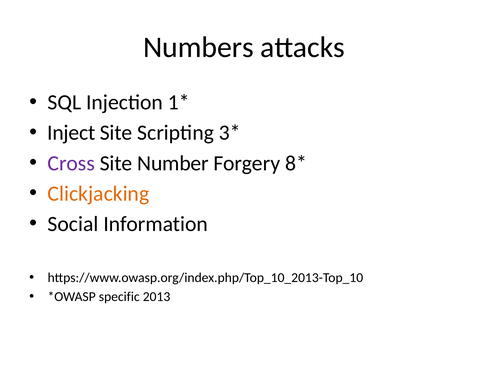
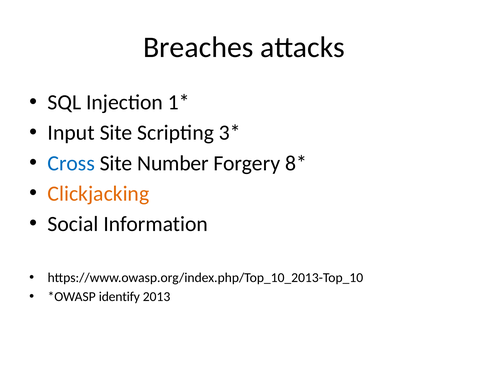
Numbers: Numbers -> Breaches (198, 47)
Inject: Inject -> Input (71, 133)
Cross colour: purple -> blue (71, 163)
specific: specific -> identify (119, 297)
